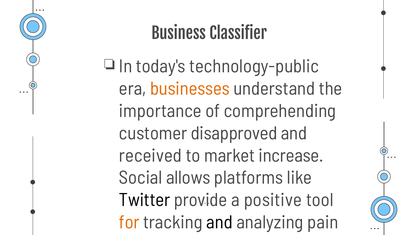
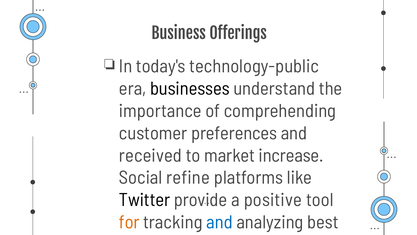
Classifier: Classifier -> Offerings (238, 34)
businesses colour: orange -> black (190, 89)
disapproved: disapproved -> preferences (234, 133)
Social allows: allows -> refine (188, 178)
and colour: black -> blue (219, 222)
pain: pain -> best (323, 222)
